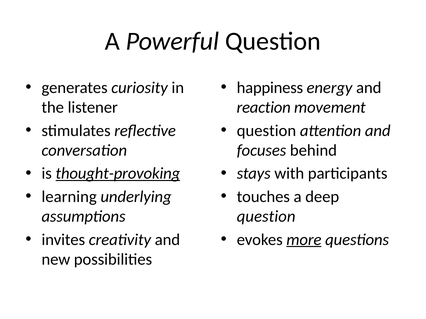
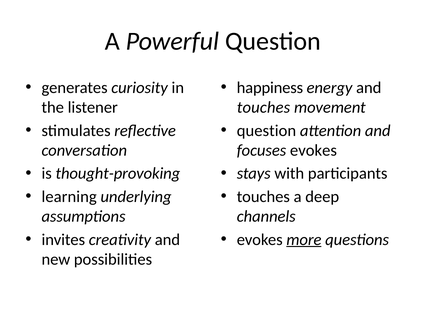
reaction: reaction -> touches (264, 108)
focuses behind: behind -> evokes (313, 151)
thought-provoking underline: present -> none (118, 174)
question: question -> channels (266, 217)
